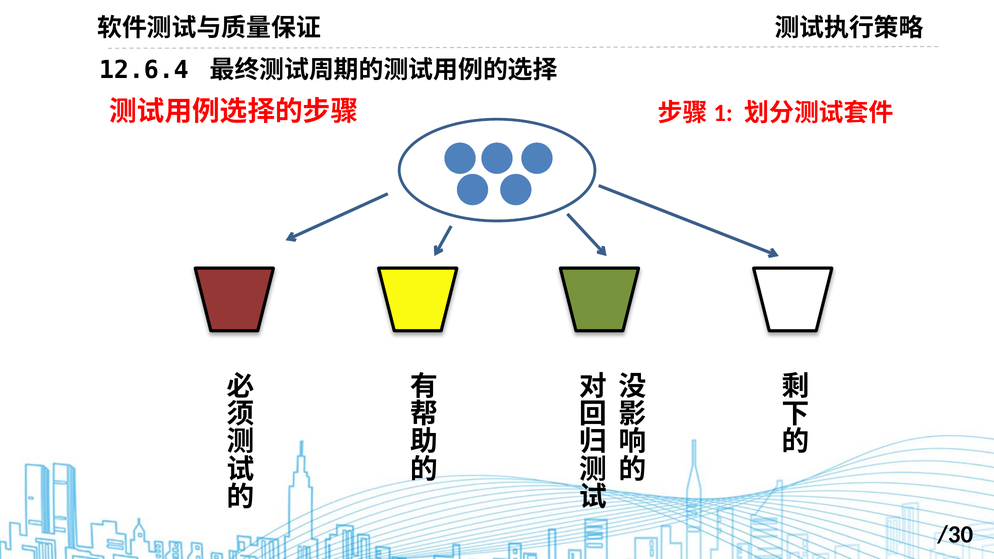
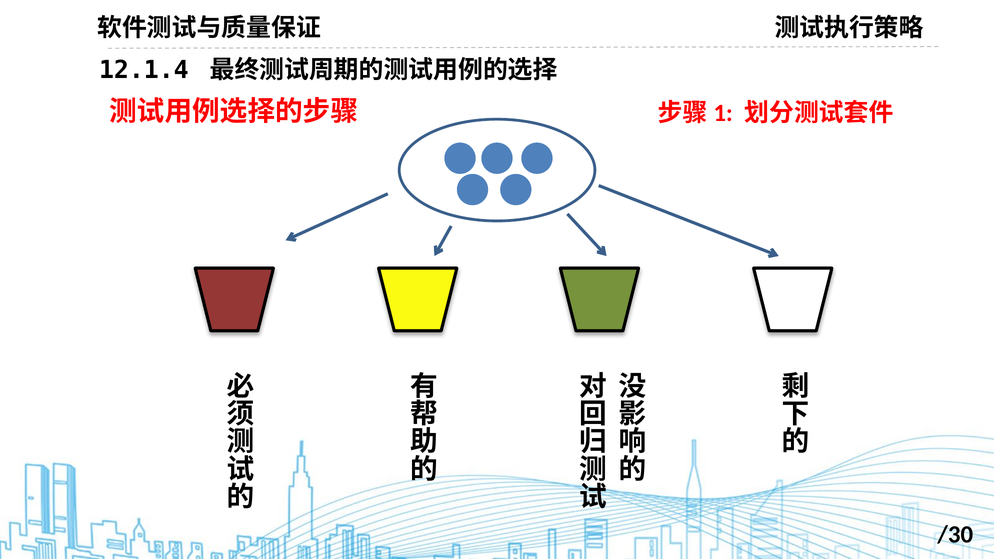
12.6.4: 12.6.4 -> 12.1.4 (144, 70)
